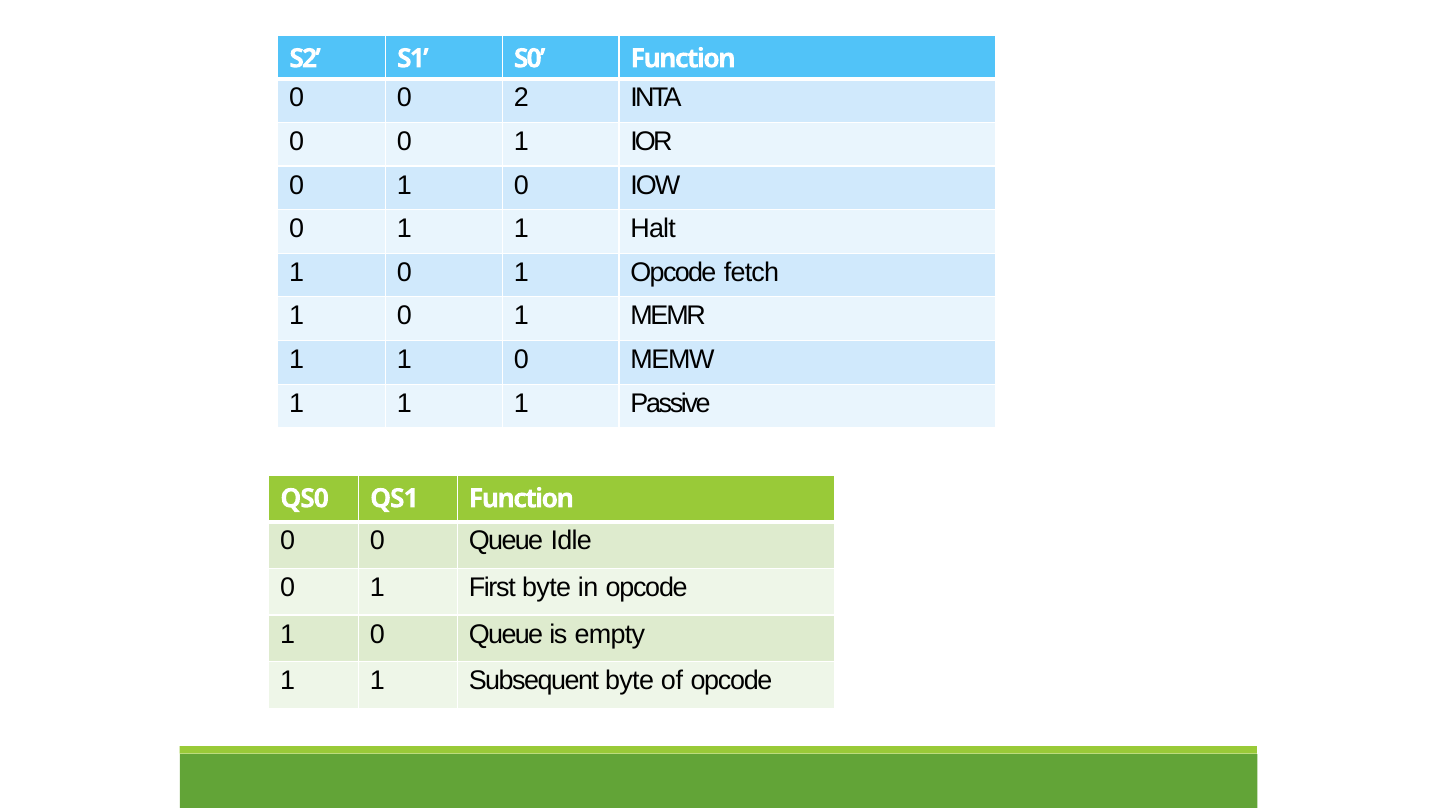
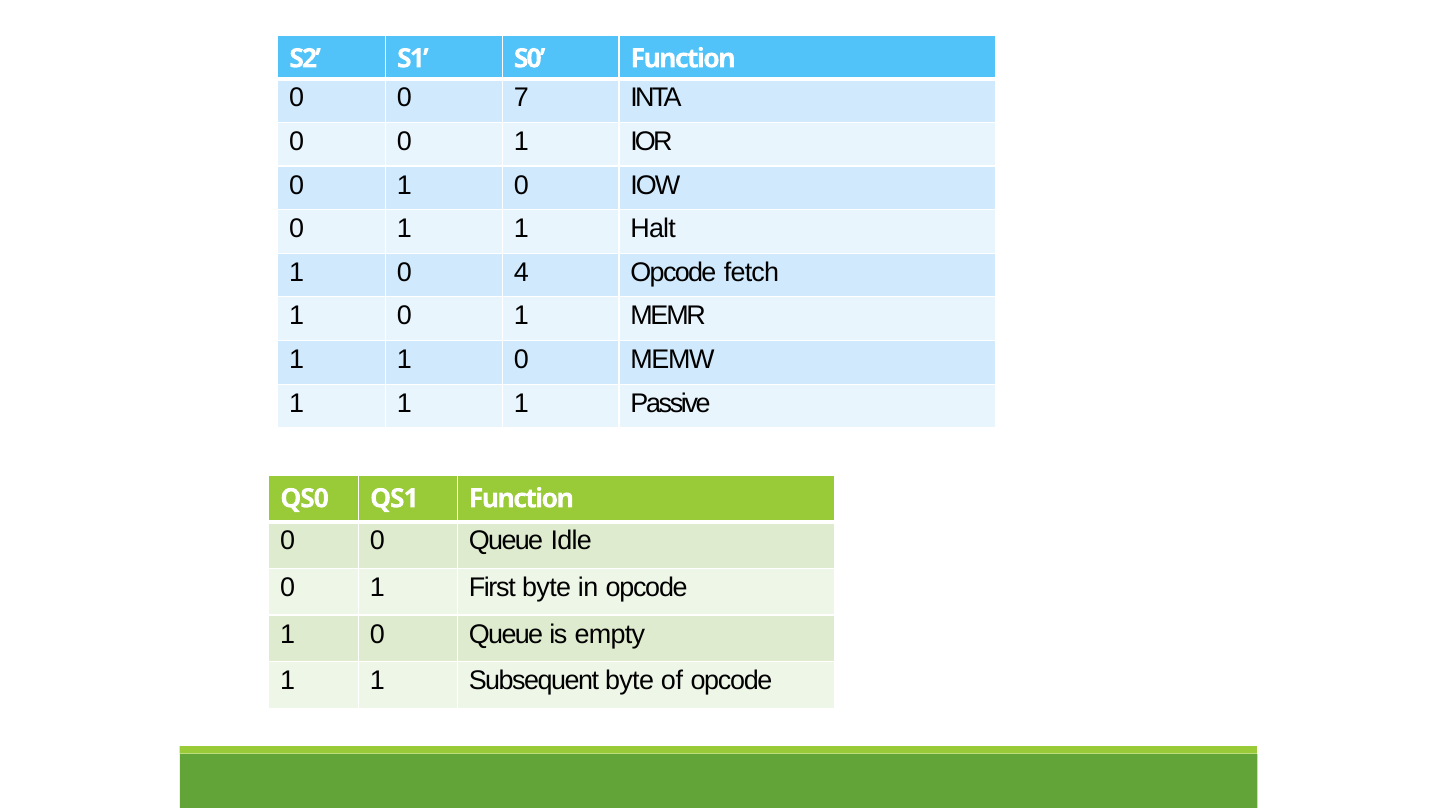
2: 2 -> 7 (521, 98)
1: 1 -> 4 (521, 273)
